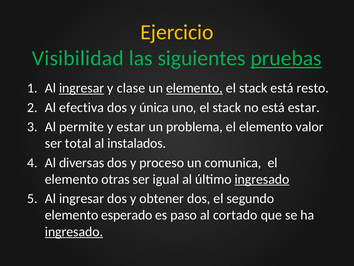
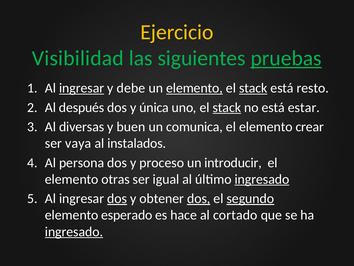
clase: clase -> debe (131, 88)
stack underline: none -> present (253, 88)
efectiva: efectiva -> después (82, 107)
stack underline: none -> present (227, 107)
permite: permite -> diversas (82, 127)
y estar: estar -> buen (131, 127)
problema: problema -> comunica (195, 127)
valor: valor -> crear (310, 127)
total: total -> vaya (78, 143)
diversas: diversas -> persona (82, 162)
comunica: comunica -> introducir (233, 162)
dos underline: none -> present (117, 198)
dos underline: none -> present (199, 198)
segundo underline: none -> present (250, 198)
paso: paso -> hace (184, 215)
